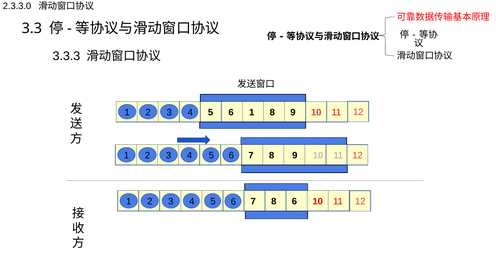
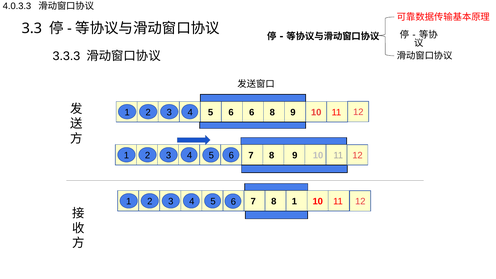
2.3.3.0: 2.3.3.0 -> 4.0.3.3 (17, 6)
6 1: 1 -> 6 (252, 112)
8 6: 6 -> 1 (294, 202)
